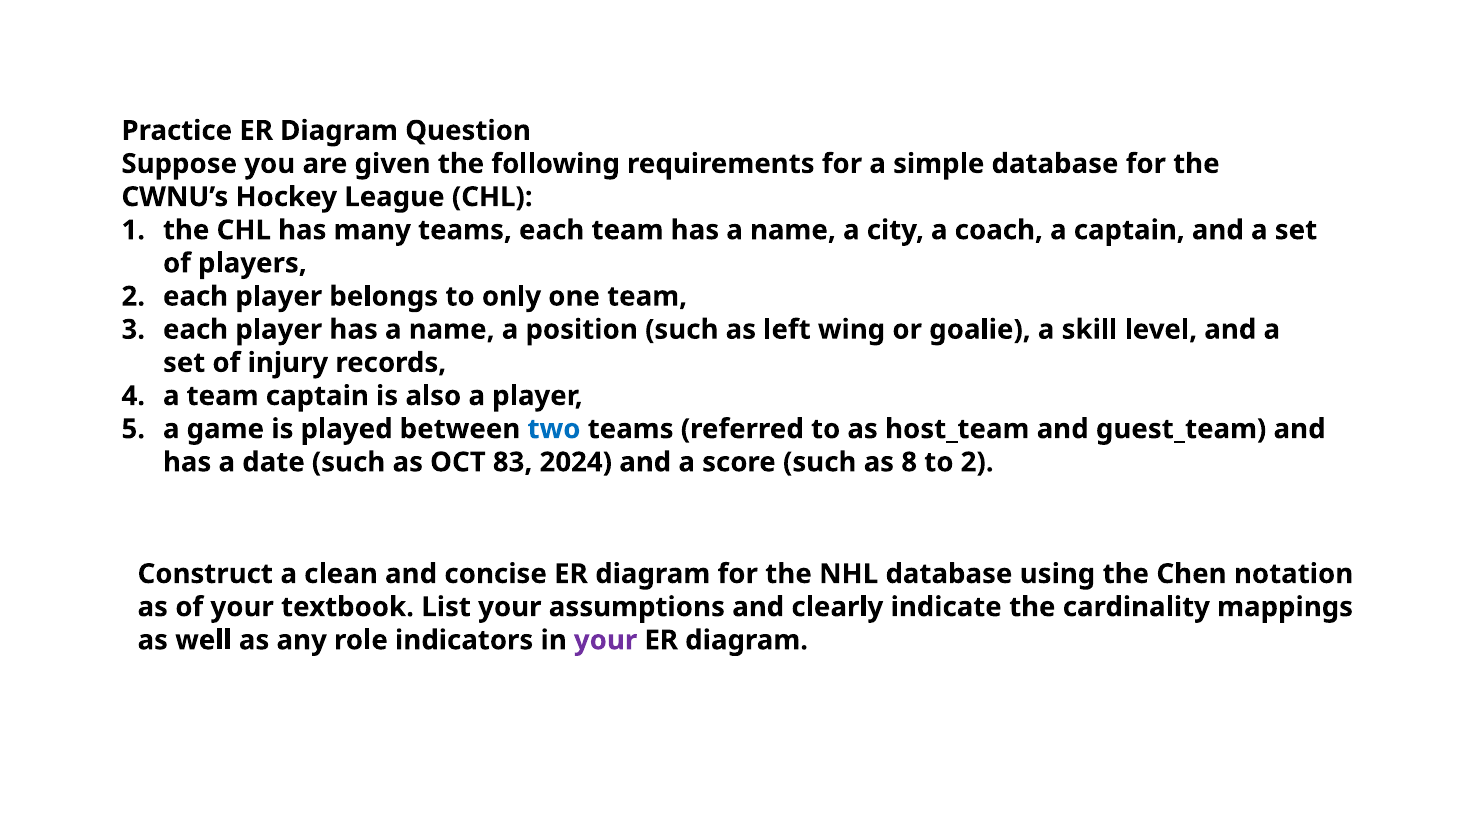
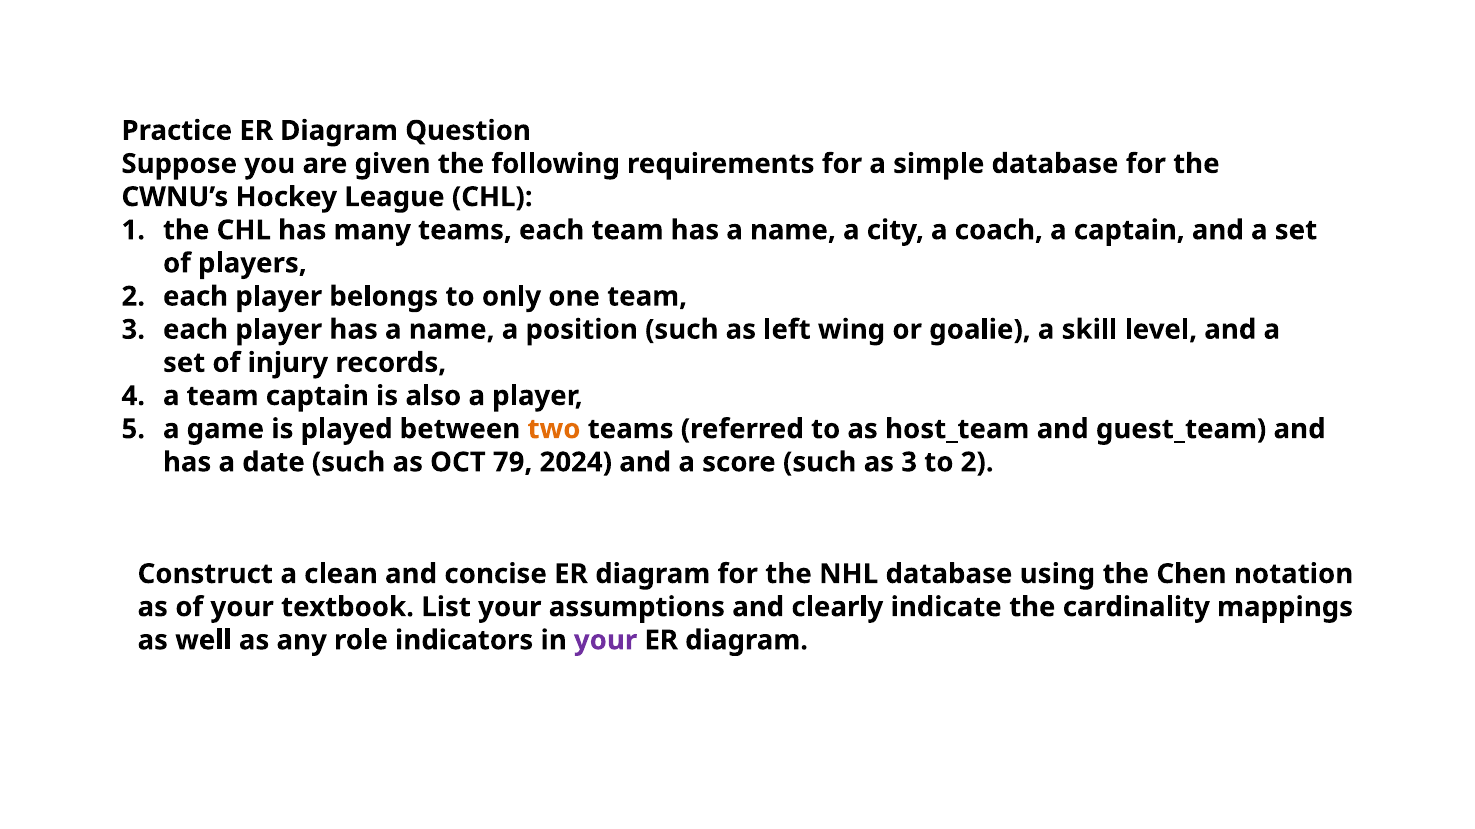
two colour: blue -> orange (554, 429)
83: 83 -> 79 (513, 463)
as 8: 8 -> 3 (909, 463)
